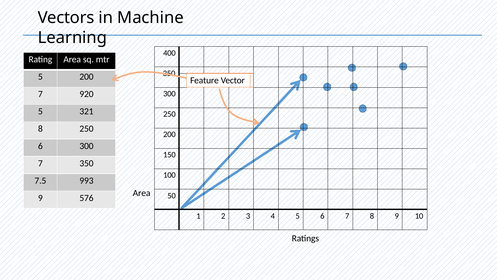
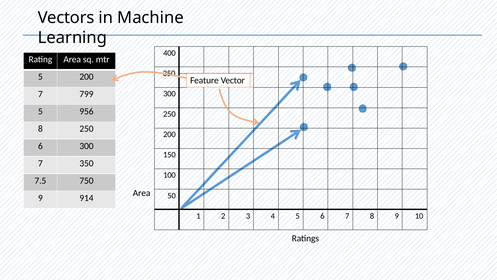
920: 920 -> 799 (86, 94)
321: 321 -> 956 (86, 111)
993: 993 -> 750 (86, 180)
576: 576 -> 914 (86, 198)
